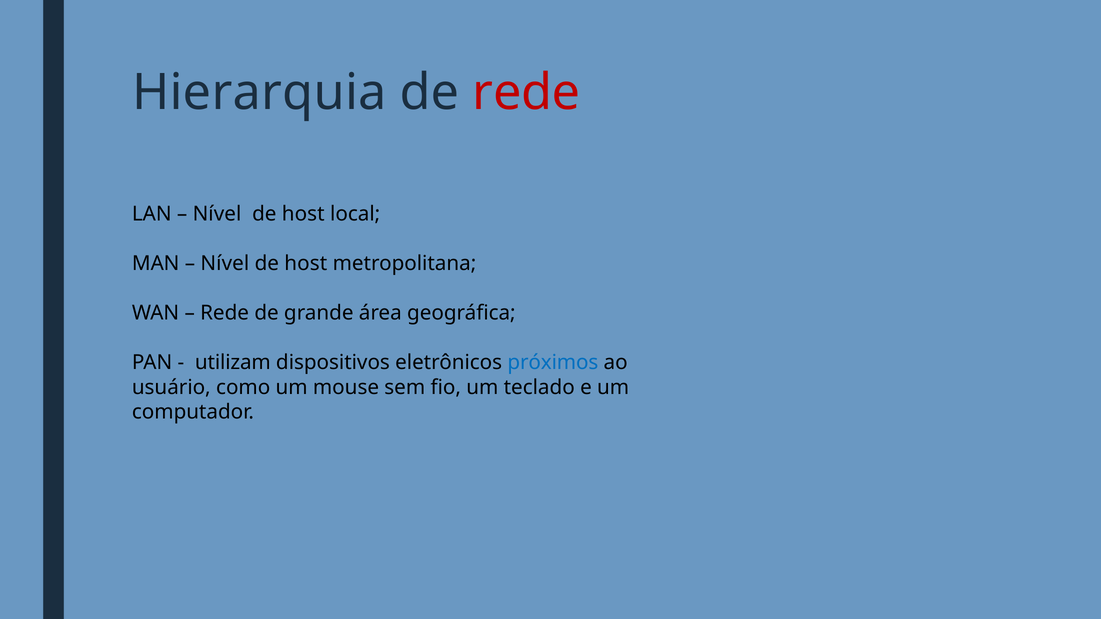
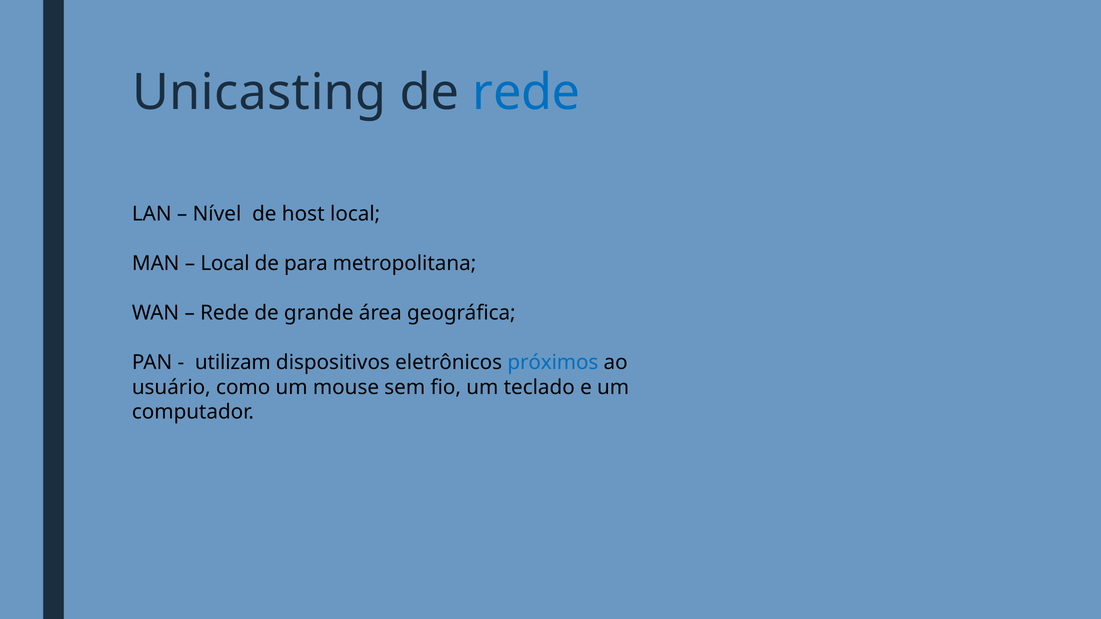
Hierarquia: Hierarquia -> Unicasting (259, 93)
rede colour: red -> blue (526, 93)
Nível: Nível -> Local (225, 264)
host: host -> para (306, 264)
